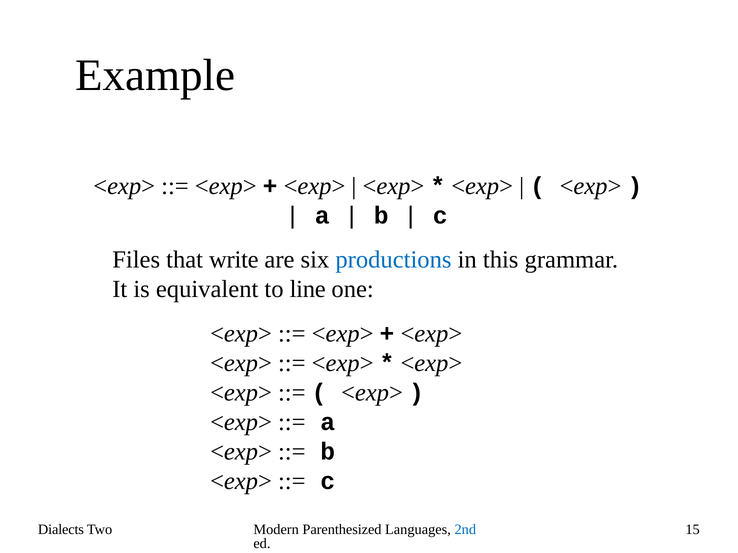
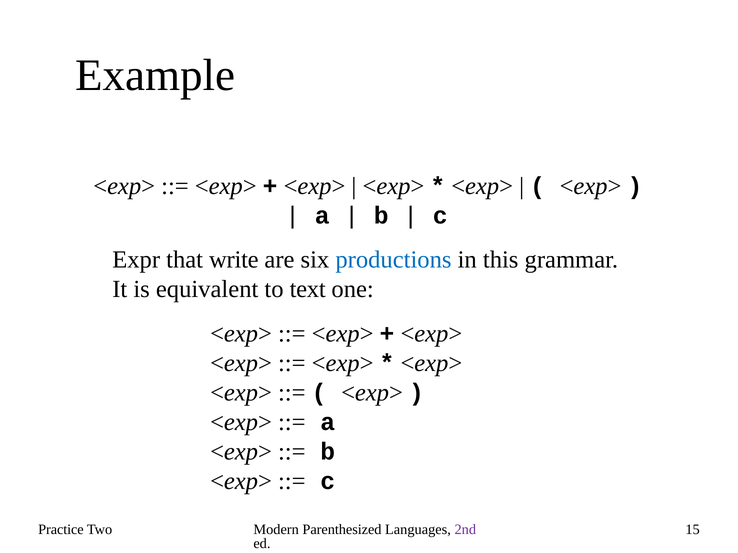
Files: Files -> Expr (136, 260)
line: line -> text (308, 289)
Dialects: Dialects -> Practice (61, 530)
2nd colour: blue -> purple (465, 530)
